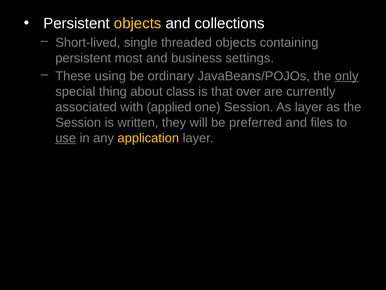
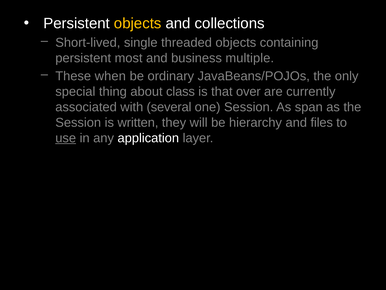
settings: settings -> multiple (250, 58)
using: using -> when (110, 76)
only underline: present -> none (347, 76)
applied: applied -> several (169, 107)
As layer: layer -> span (309, 107)
preferred: preferred -> hierarchy (255, 122)
application colour: yellow -> white (148, 138)
